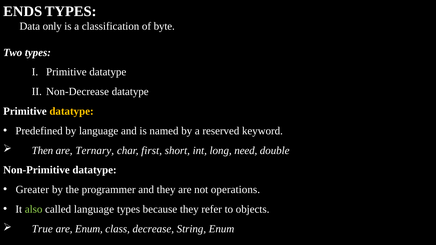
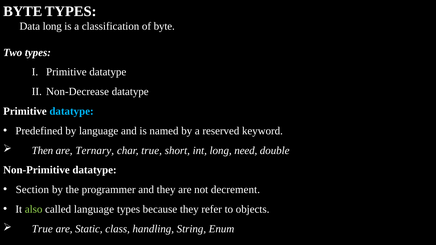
ENDS: ENDS -> BYTE (23, 11)
Data only: only -> long (52, 26)
datatype colour: yellow -> light blue (72, 111)
char first: first -> true (152, 151)
Greater: Greater -> Section (32, 190)
operations: operations -> decrement (235, 190)
are Enum: Enum -> Static (89, 229)
decrease: decrease -> handling (153, 229)
